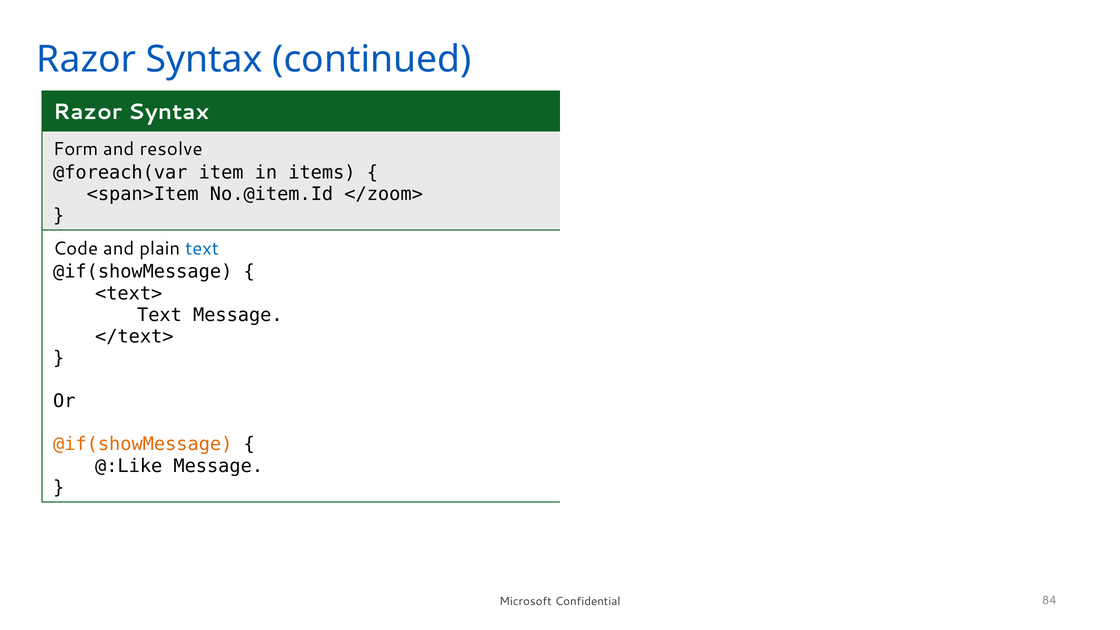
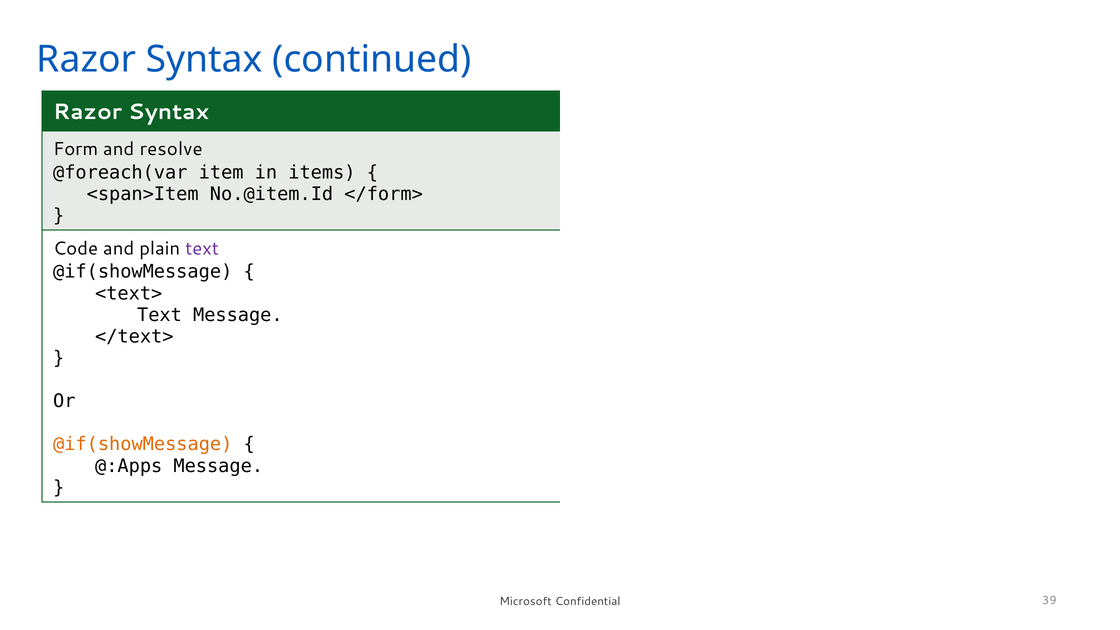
</zoom>: </zoom> -> </form> (384, 194)
text colour: blue -> purple (202, 249)
@:Like: @:Like -> @:Apps (129, 466)
84: 84 -> 39 (1049, 600)
